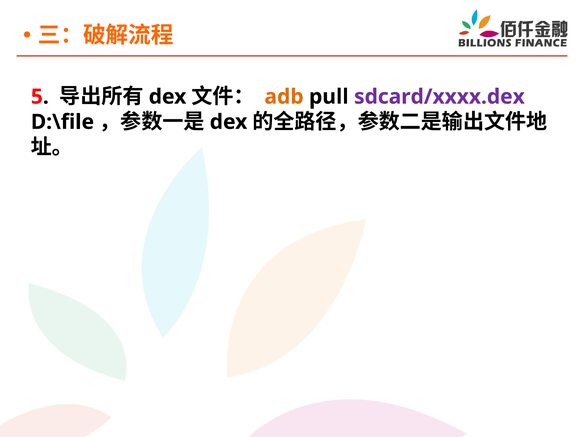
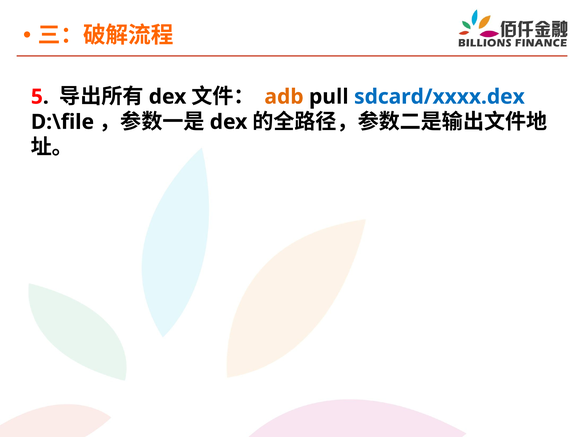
sdcard/xxxx.dex colour: purple -> blue (439, 97)
